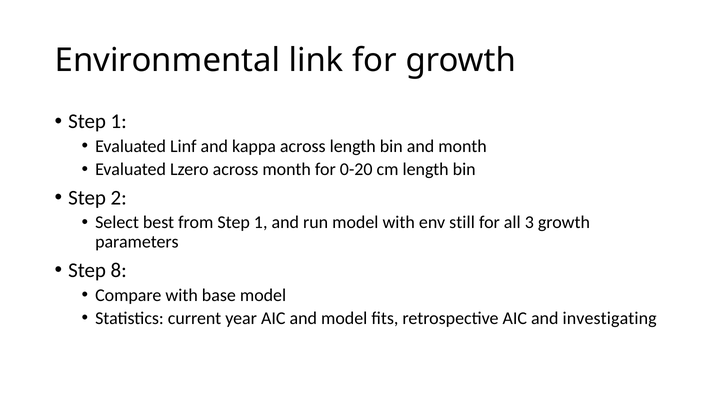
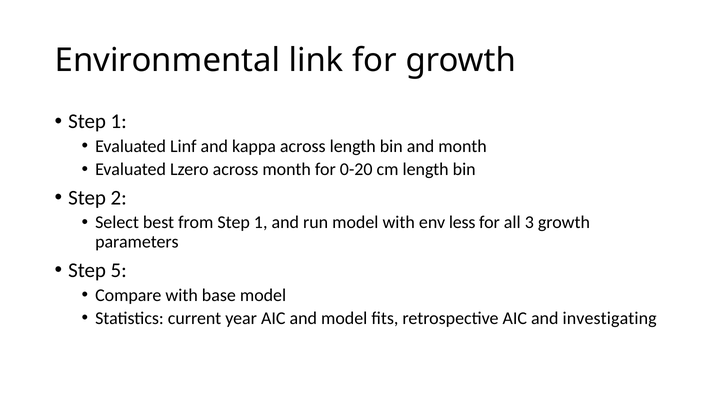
still: still -> less (462, 222)
8: 8 -> 5 (119, 270)
